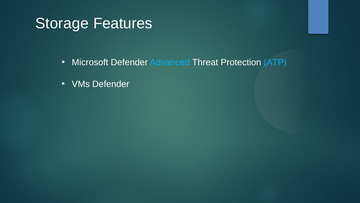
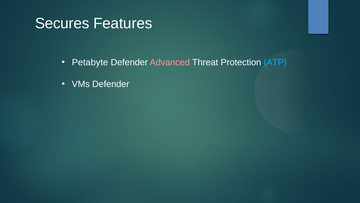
Storage: Storage -> Secures (62, 23)
Microsoft: Microsoft -> Petabyte (90, 62)
Advanced colour: light blue -> pink (170, 62)
